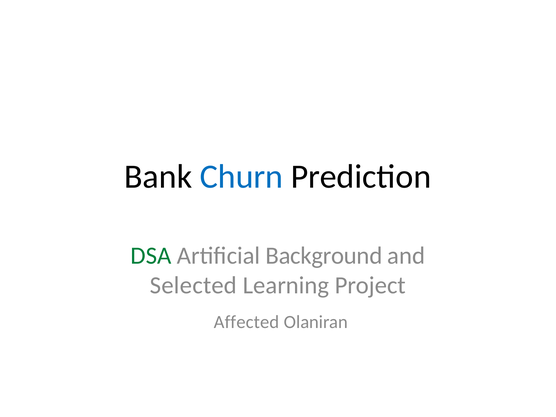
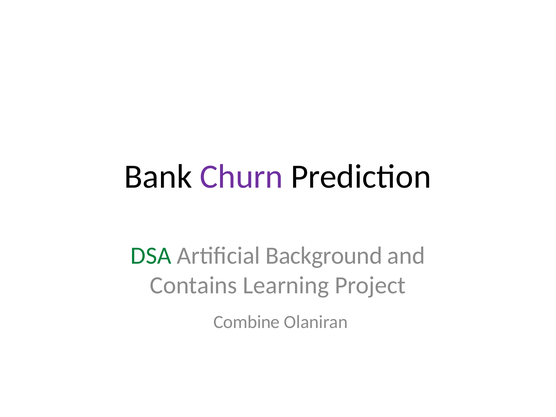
Churn colour: blue -> purple (241, 177)
Selected: Selected -> Contains (194, 285)
Affected: Affected -> Combine (247, 322)
